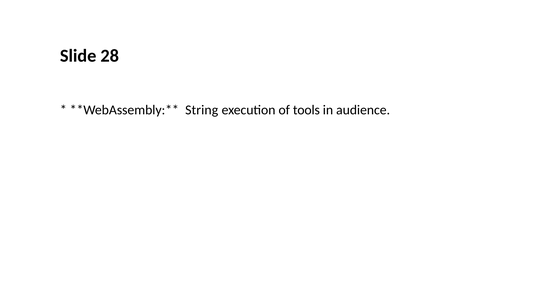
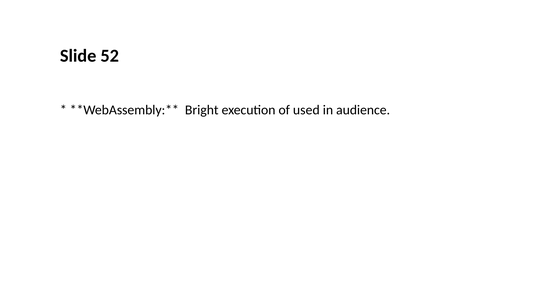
28: 28 -> 52 (110, 56)
String: String -> Bright (202, 110)
tools: tools -> used (306, 110)
